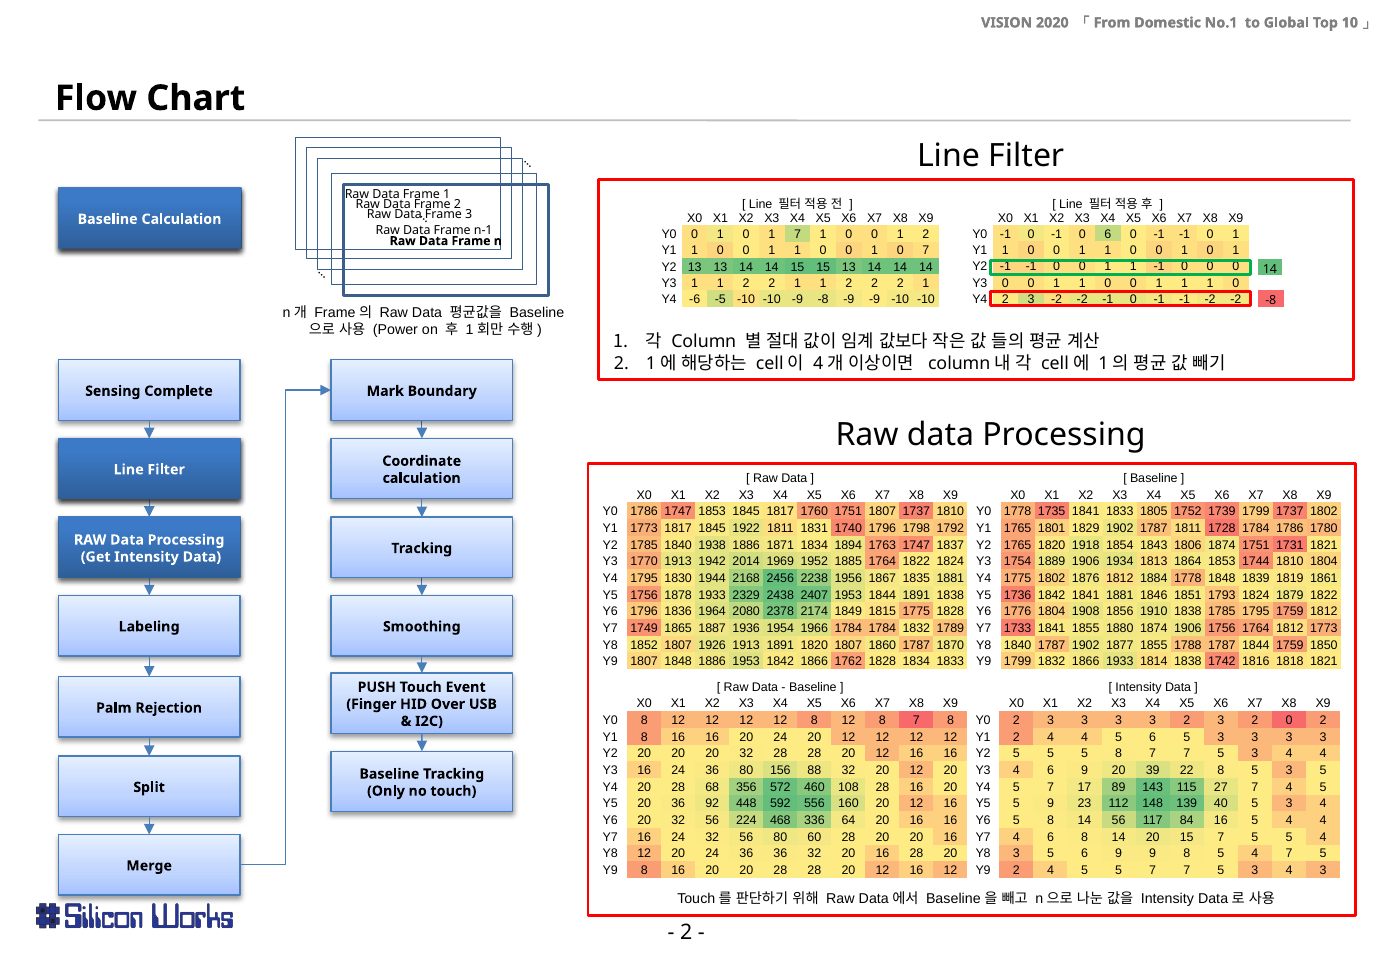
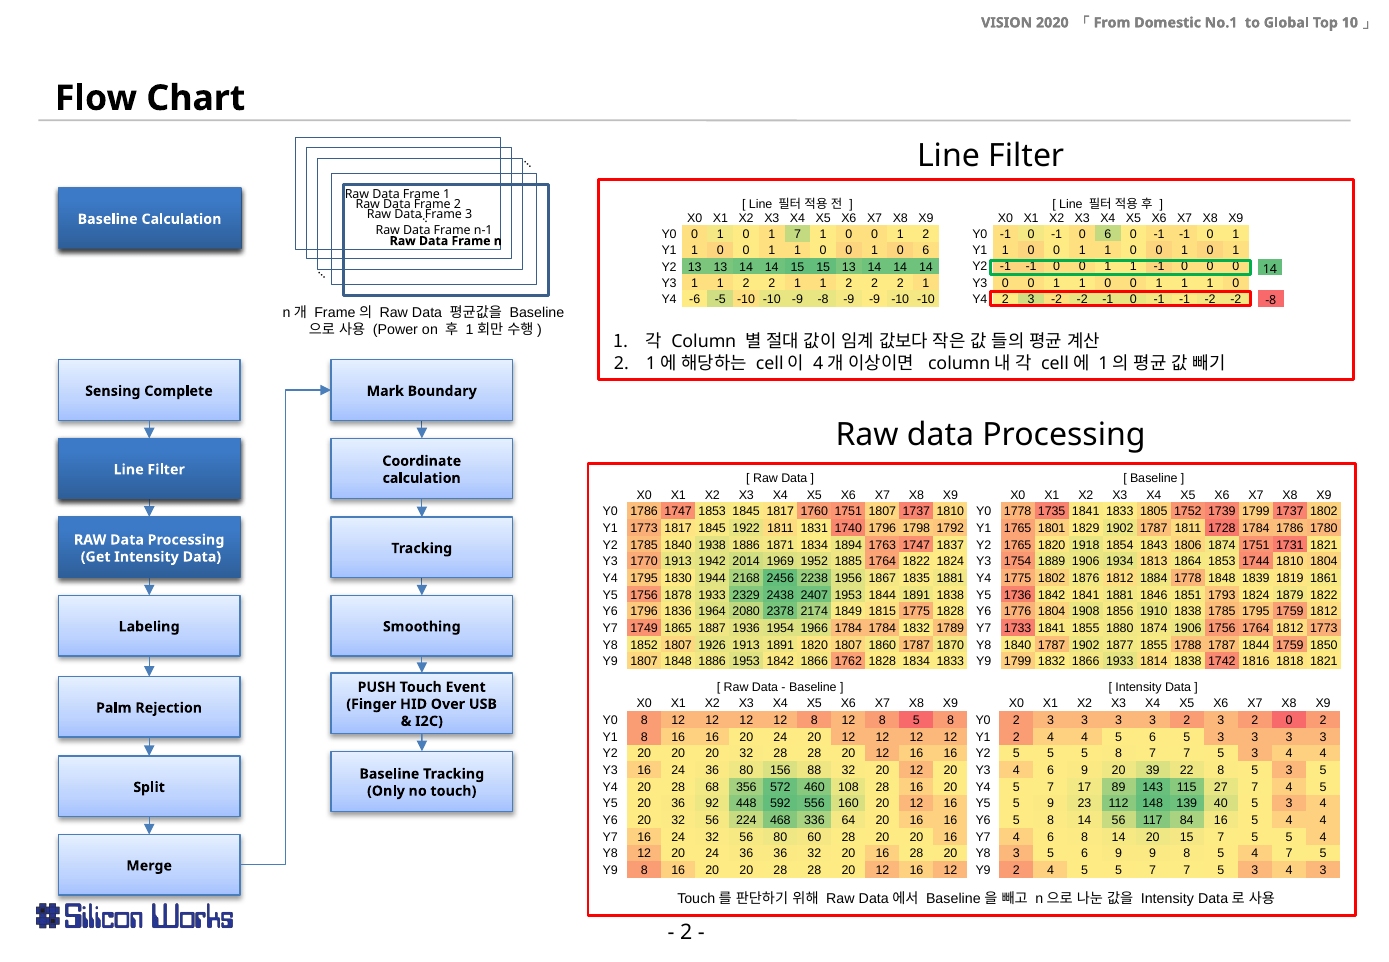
1 0 7: 7 -> 6 (926, 250)
12 8 7: 7 -> 5 (916, 720)
